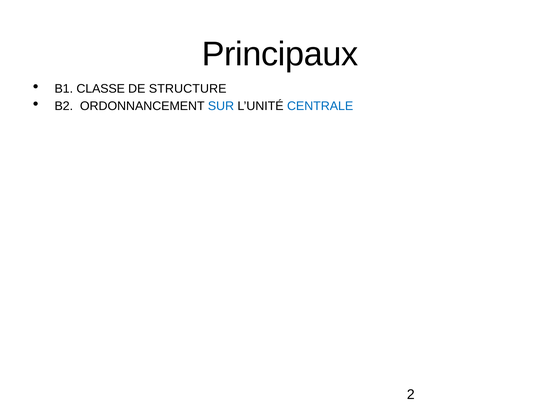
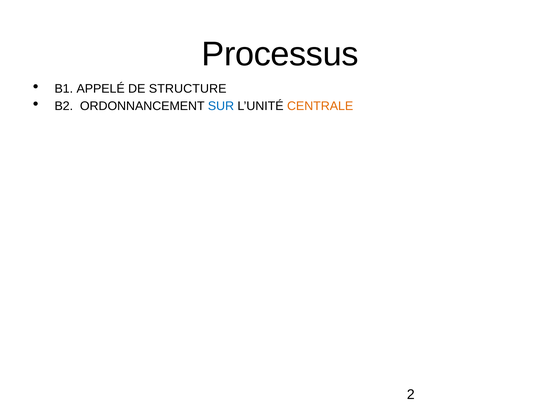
Principaux: Principaux -> Processus (280, 54)
CLASSE: CLASSE -> APPELÉ (101, 89)
CENTRALE colour: blue -> orange (320, 106)
